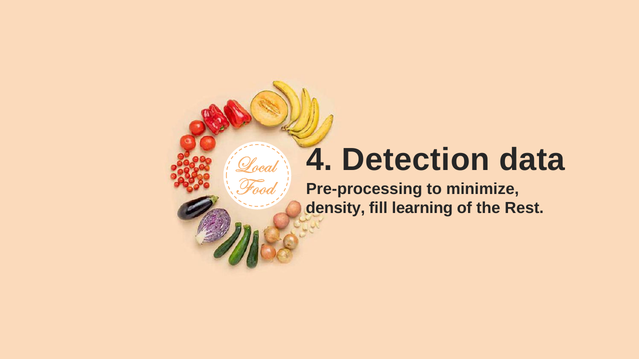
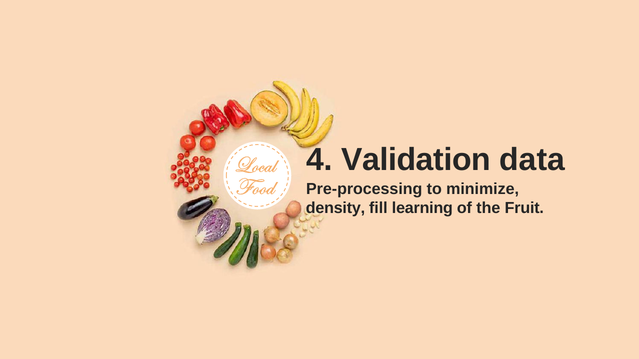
Detection: Detection -> Validation (416, 160)
Rest: Rest -> Fruit (524, 208)
